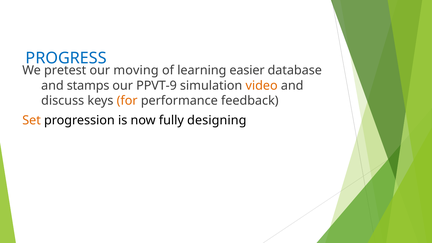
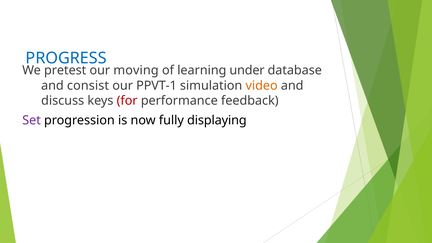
easier: easier -> under (247, 70)
stamps: stamps -> consist (88, 86)
PPVT-9: PPVT-9 -> PPVT-1 (157, 86)
for colour: orange -> red (127, 101)
Set colour: orange -> purple (32, 120)
designing: designing -> displaying (217, 120)
